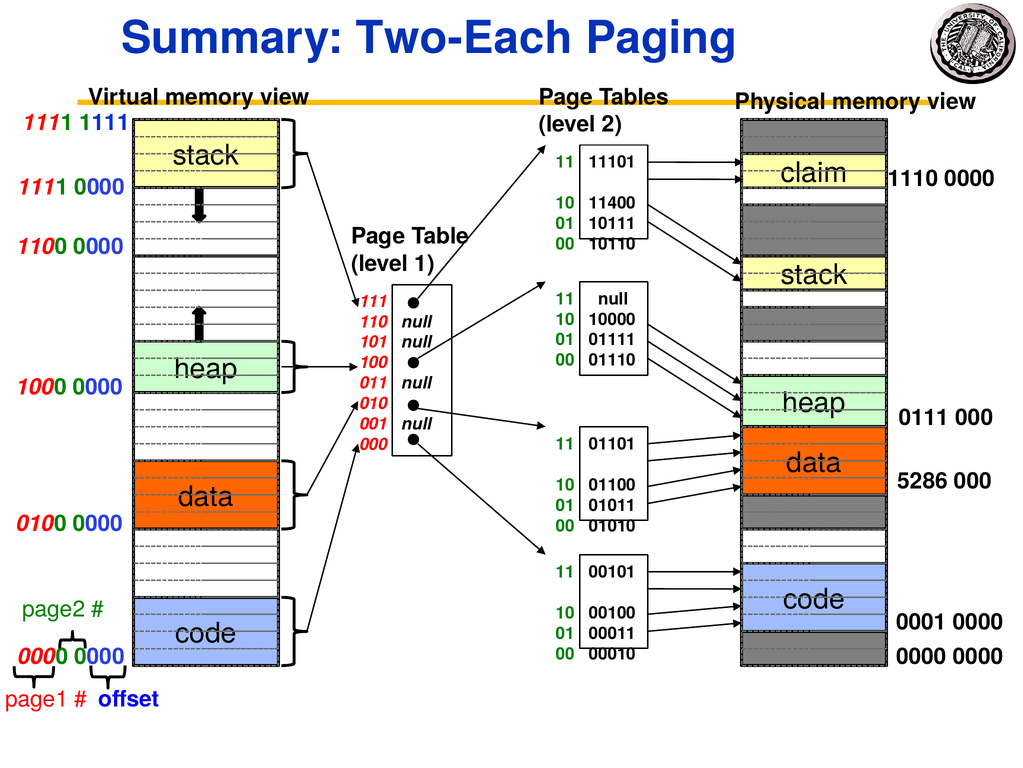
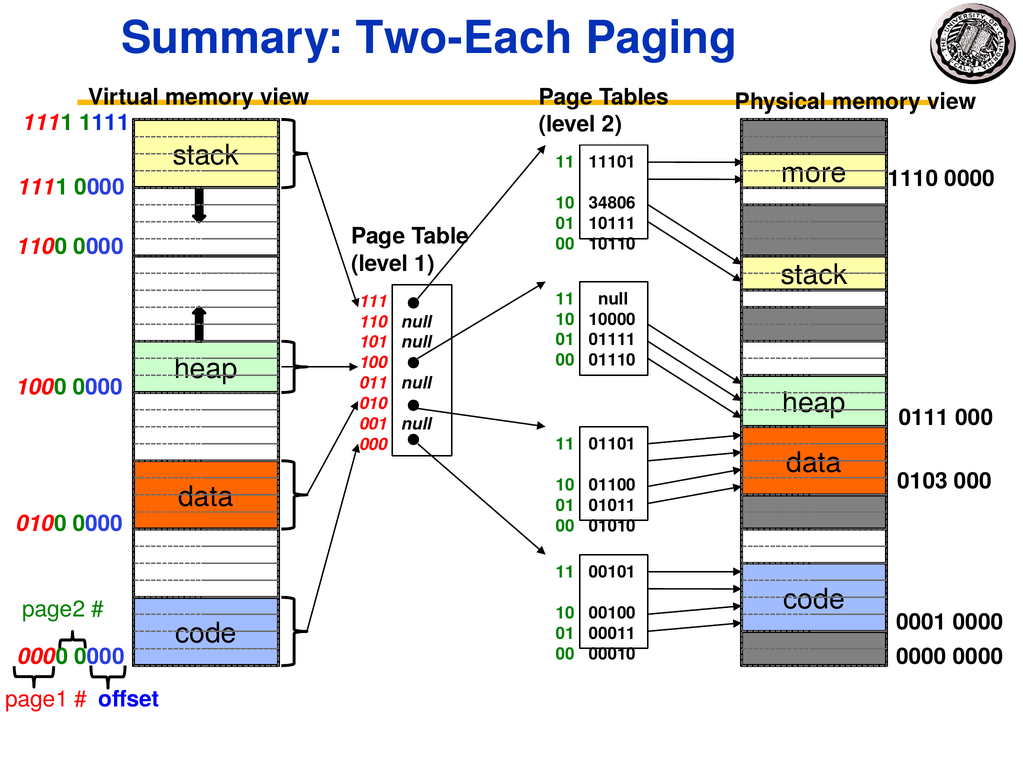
claim: claim -> more (814, 173)
11400: 11400 -> 34806 (612, 203)
5286: 5286 -> 0103 (923, 481)
